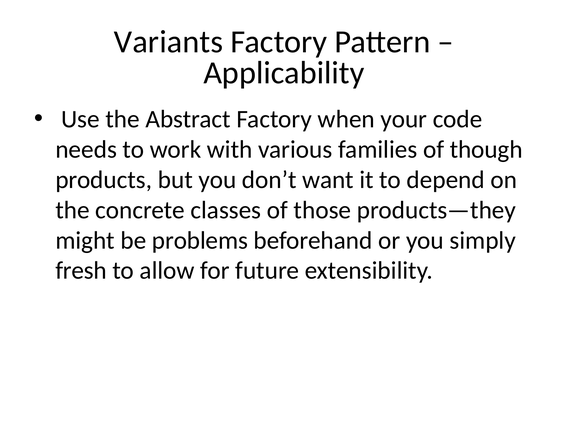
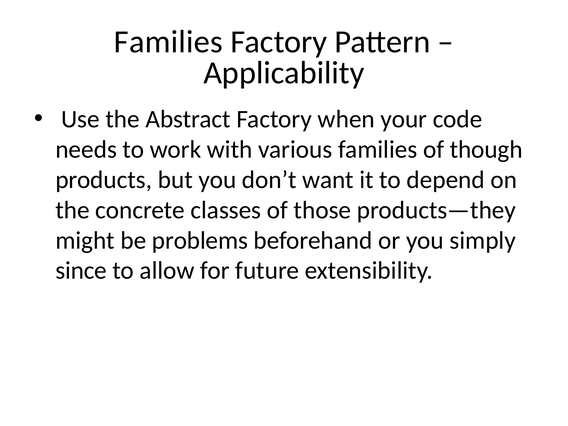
Variants: Variants -> Families (168, 42)
fresh: fresh -> since (81, 271)
